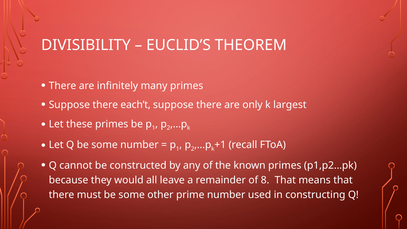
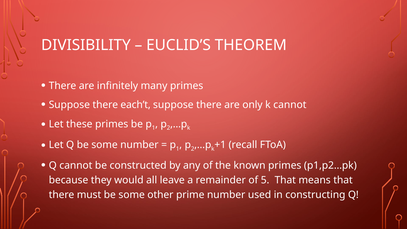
k largest: largest -> cannot (290, 105)
8: 8 -> 5 (265, 180)
